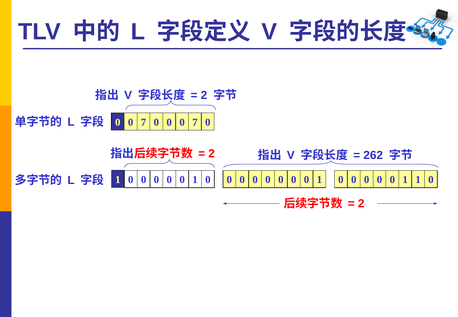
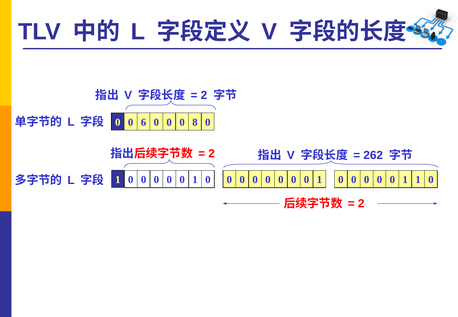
7: 7 -> 6 (144, 122)
0 0 0 7: 7 -> 8 (195, 122)
